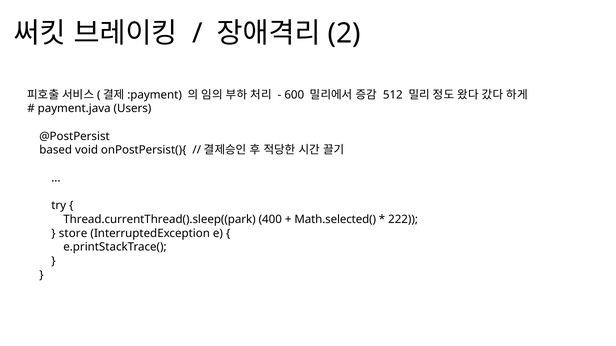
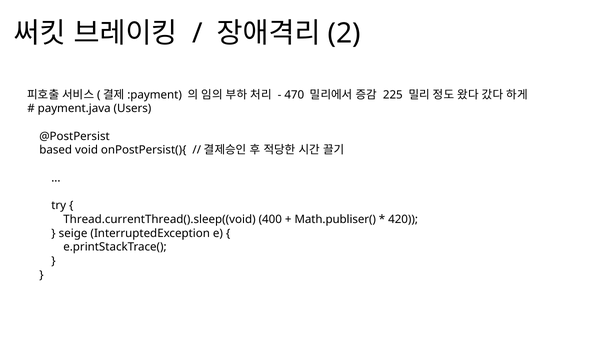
600: 600 -> 470 (294, 95)
512: 512 -> 225 (393, 95)
Thread.currentThread().sleep((park: Thread.currentThread().sleep((park -> Thread.currentThread().sleep((void (159, 220)
Math.selected(: Math.selected( -> Math.publiser( (335, 220)
222: 222 -> 420 (403, 220)
store: store -> seige (73, 234)
